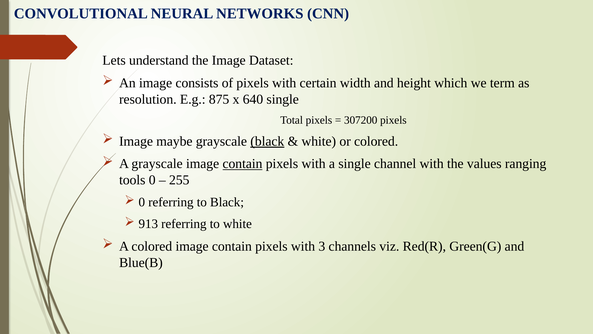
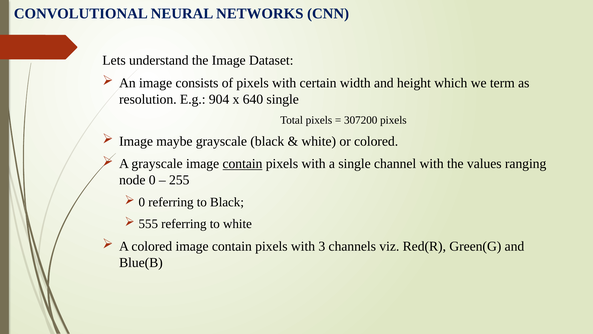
875: 875 -> 904 (219, 99)
black underline: present -> none (267, 141)
tools: tools -> node (132, 180)
913: 913 -> 555 (148, 224)
